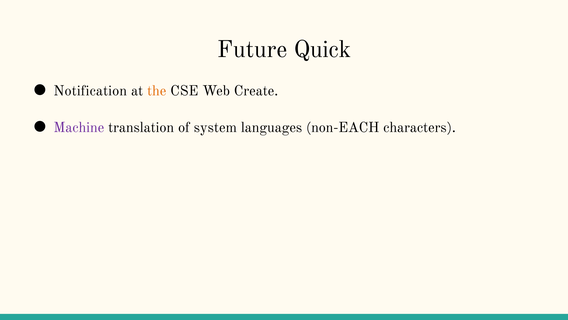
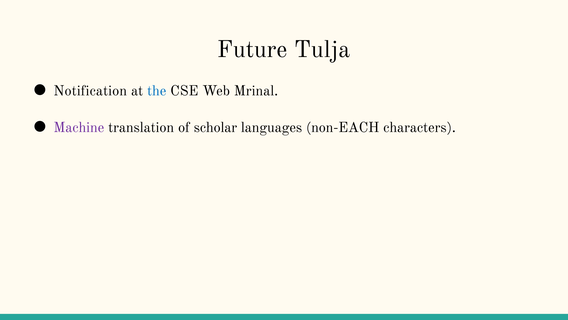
Quick: Quick -> Tulja (322, 49)
the colour: orange -> blue (157, 91)
Create: Create -> Mrinal (256, 91)
system: system -> scholar (215, 127)
